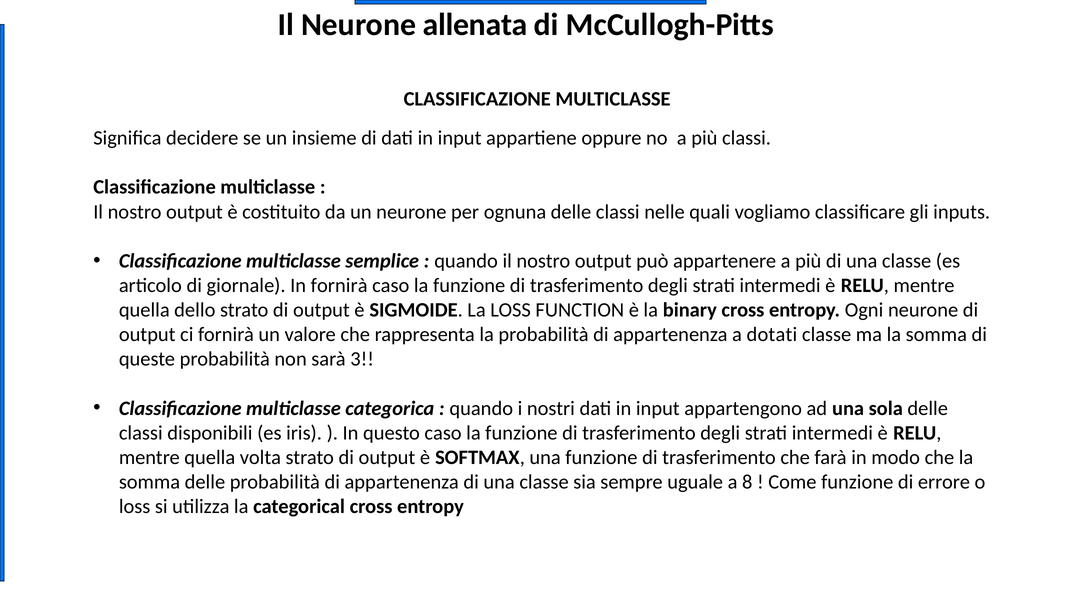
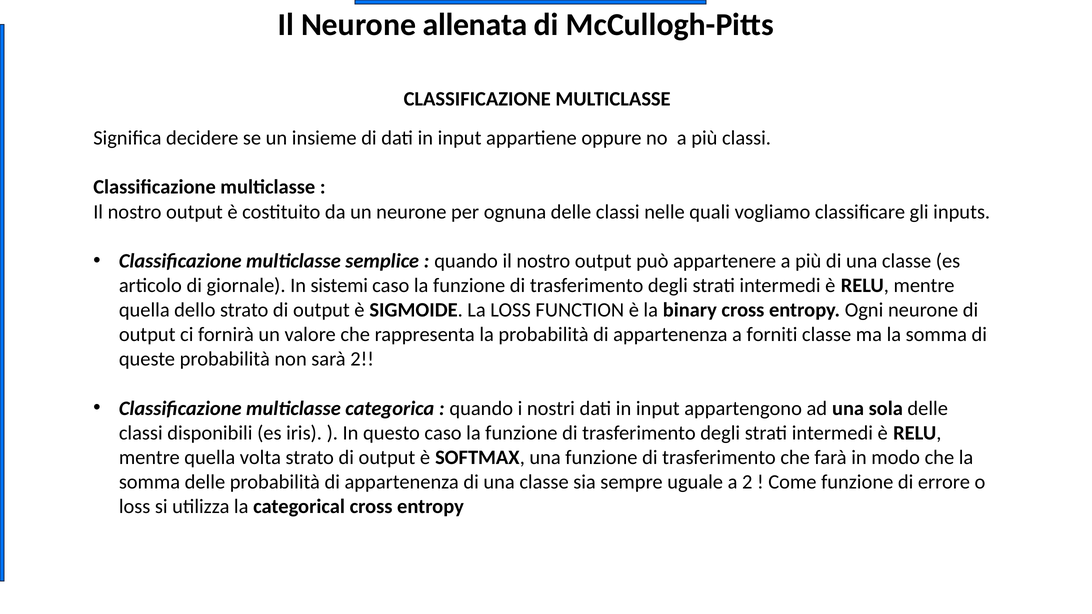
In fornirà: fornirà -> sistemi (339, 286)
dotati: dotati -> forniti (772, 335)
sarà 3: 3 -> 2 (362, 359)
a 8: 8 -> 2 (747, 482)
